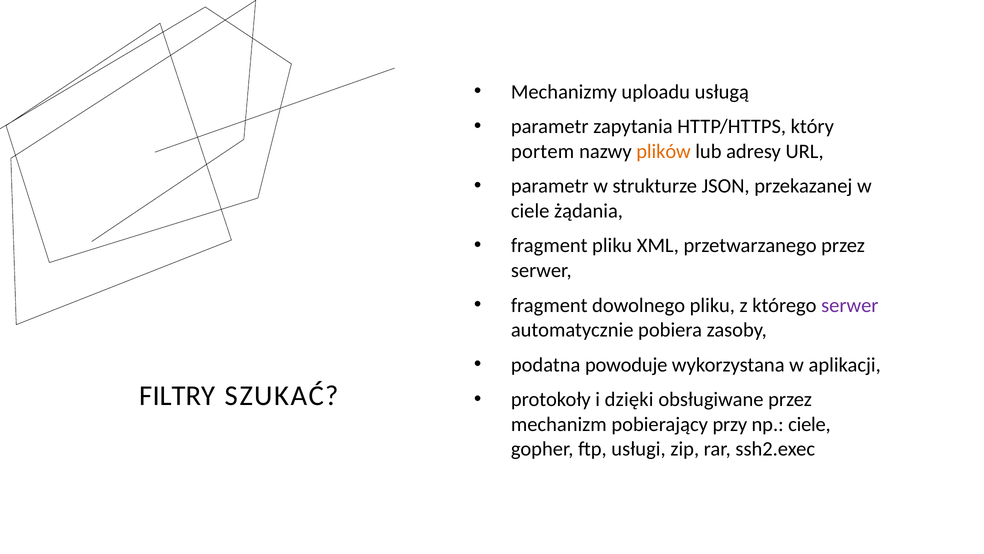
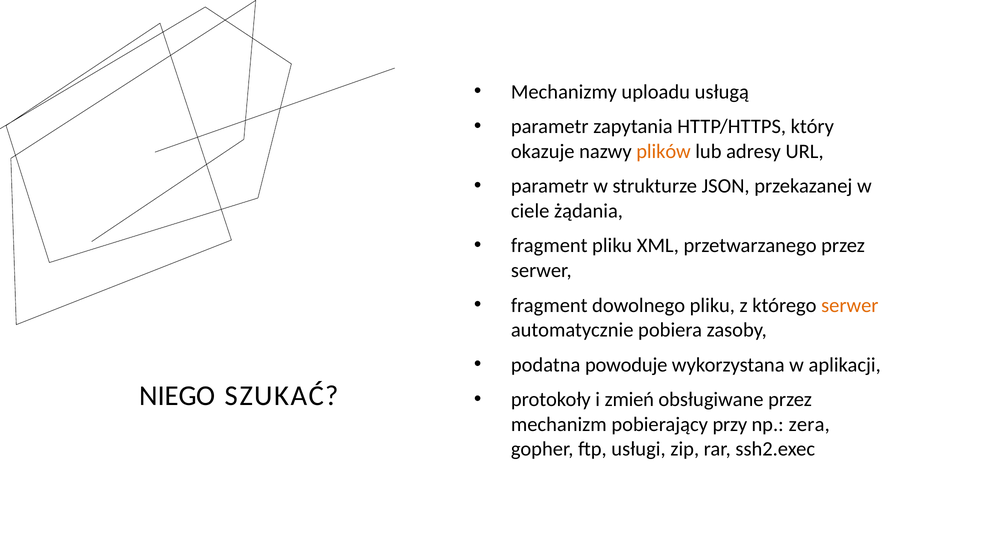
portem: portem -> okazuje (543, 151)
serwer colour: purple -> orange (850, 305)
FILTRY: FILTRY -> NIEGO (177, 395)
dzięki: dzięki -> zmień (629, 399)
np ciele: ciele -> zera (809, 424)
